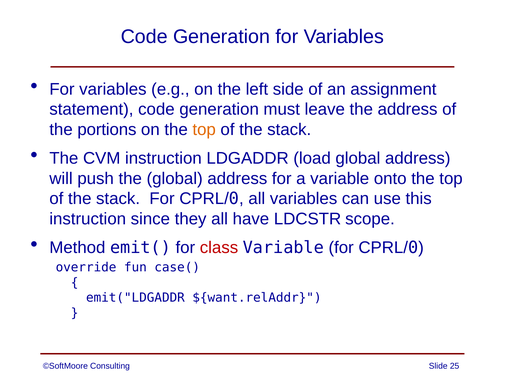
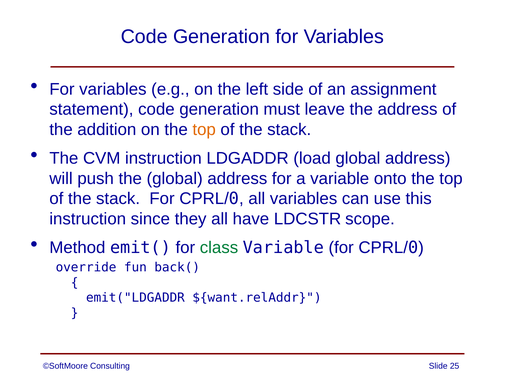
portions: portions -> addition (107, 130)
class colour: red -> green (219, 247)
case(: case( -> back( (177, 267)
